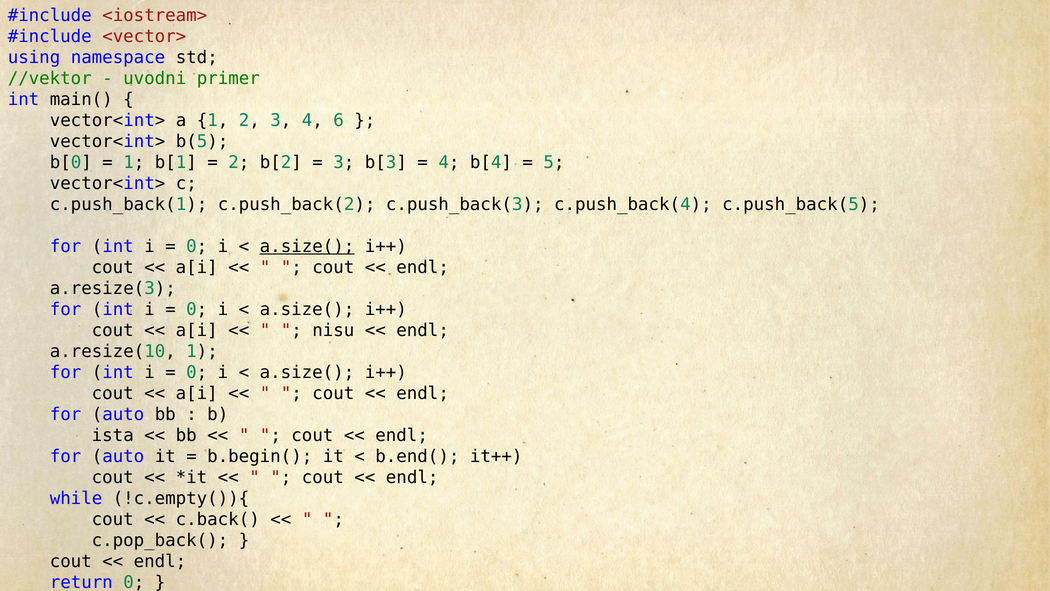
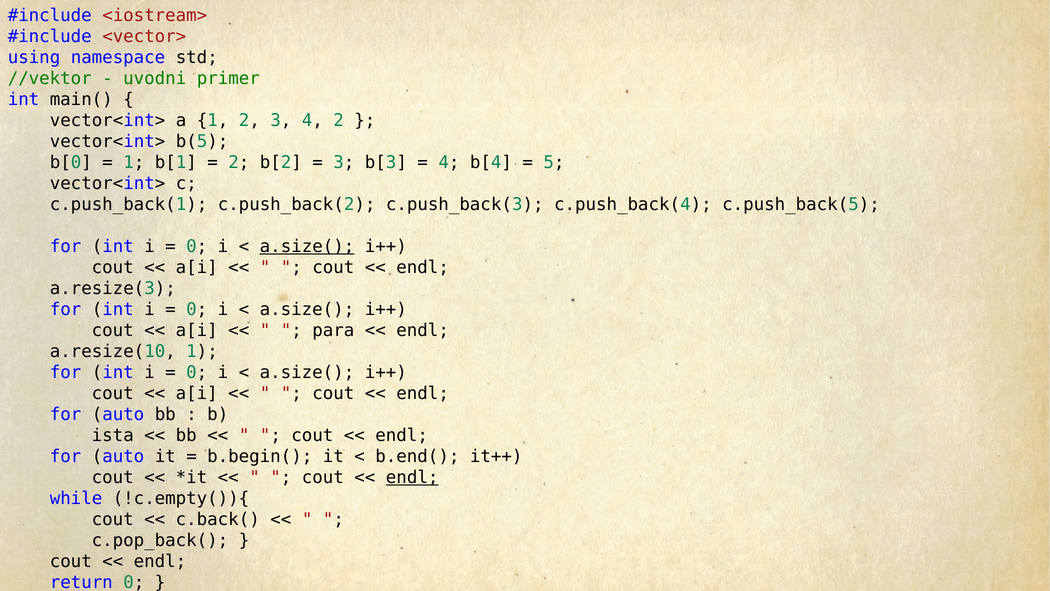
4 6: 6 -> 2 (339, 121)
nisu: nisu -> para (333, 330)
endl underline: none -> present (412, 477)
